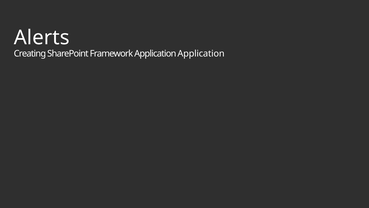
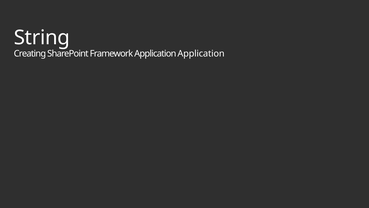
Alerts: Alerts -> String (42, 38)
